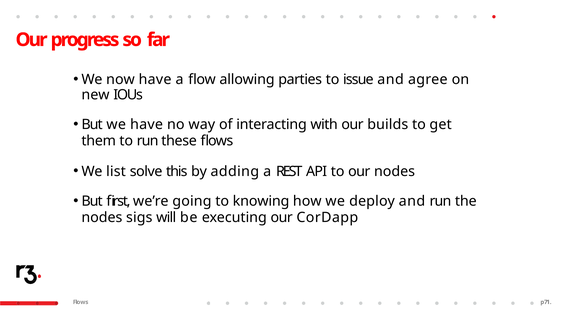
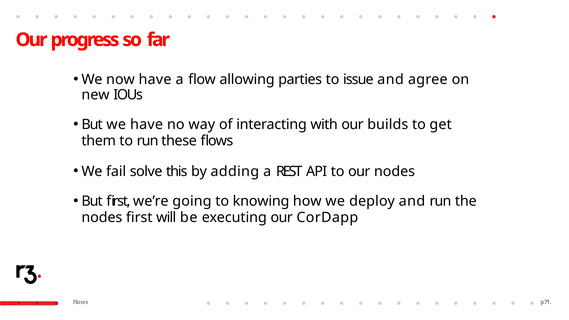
list: list -> fail (116, 171)
nodes sigs: sigs -> first (139, 218)
